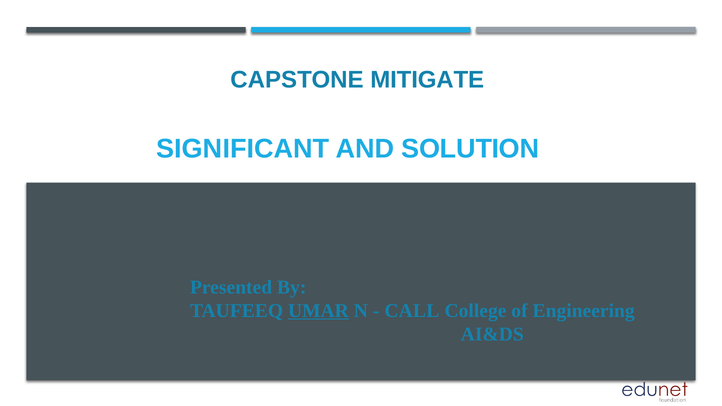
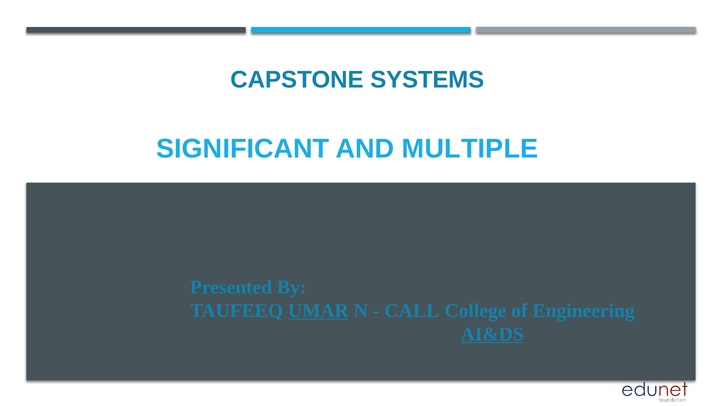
MITIGATE: MITIGATE -> SYSTEMS (427, 80)
SOLUTION: SOLUTION -> MULTIPLE (470, 149)
AI&DS underline: none -> present (492, 334)
